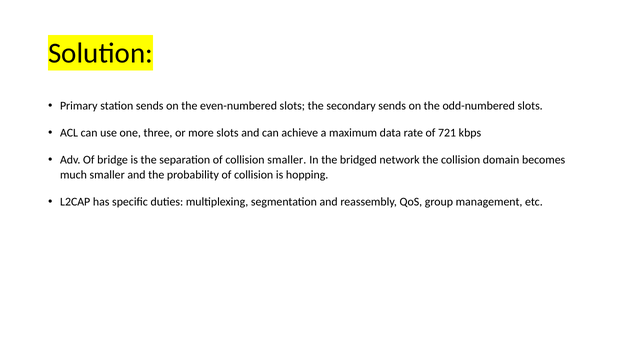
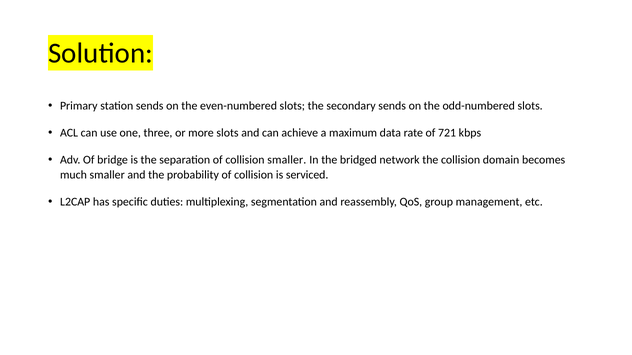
hopping: hopping -> serviced (307, 175)
